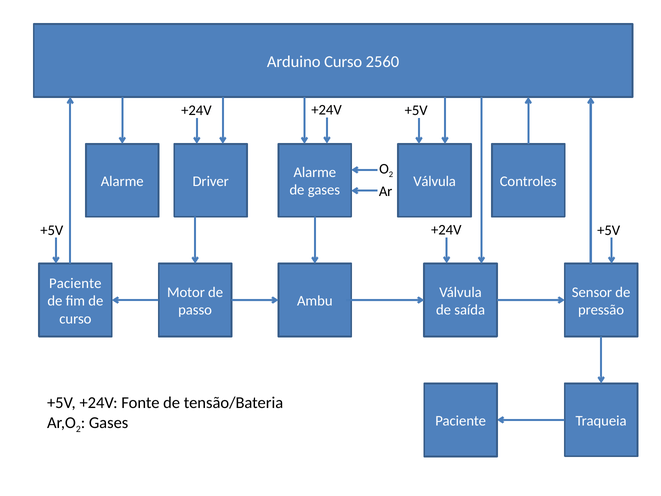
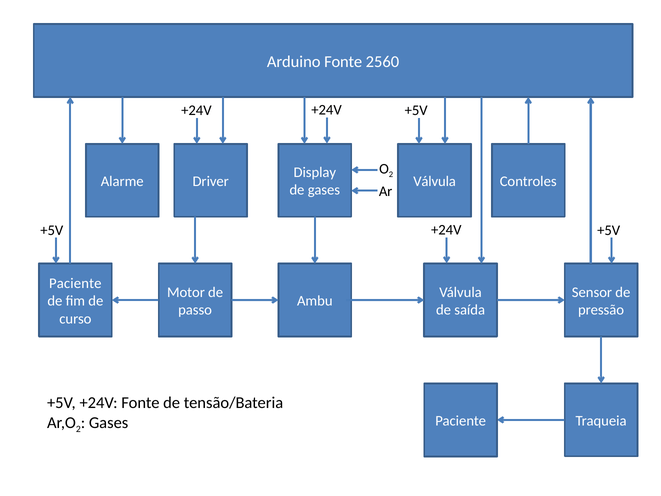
Arduino Curso: Curso -> Fonte (343, 62)
Alarme: Alarme -> Display (315, 172)
